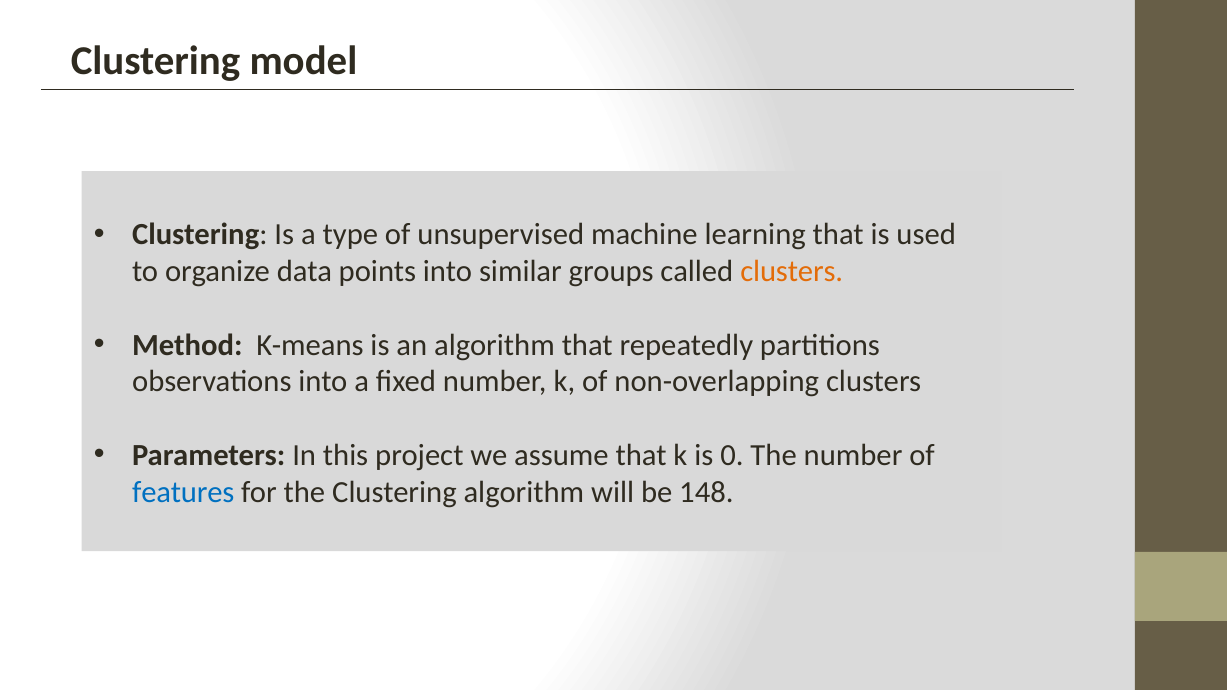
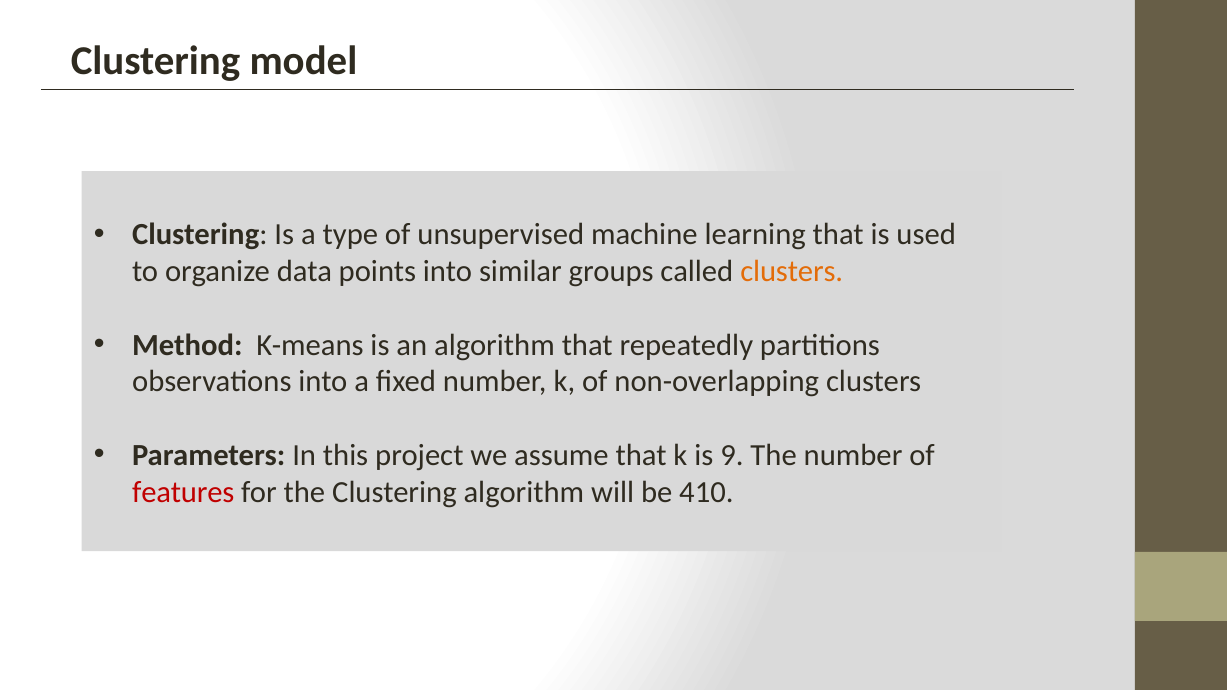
0: 0 -> 9 (732, 455)
features colour: blue -> red (183, 492)
148: 148 -> 410 (706, 492)
